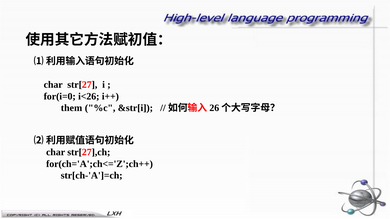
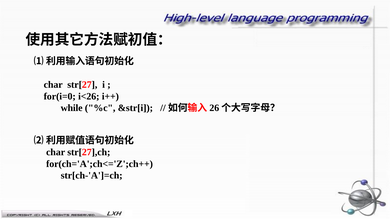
them: them -> while (72, 108)
